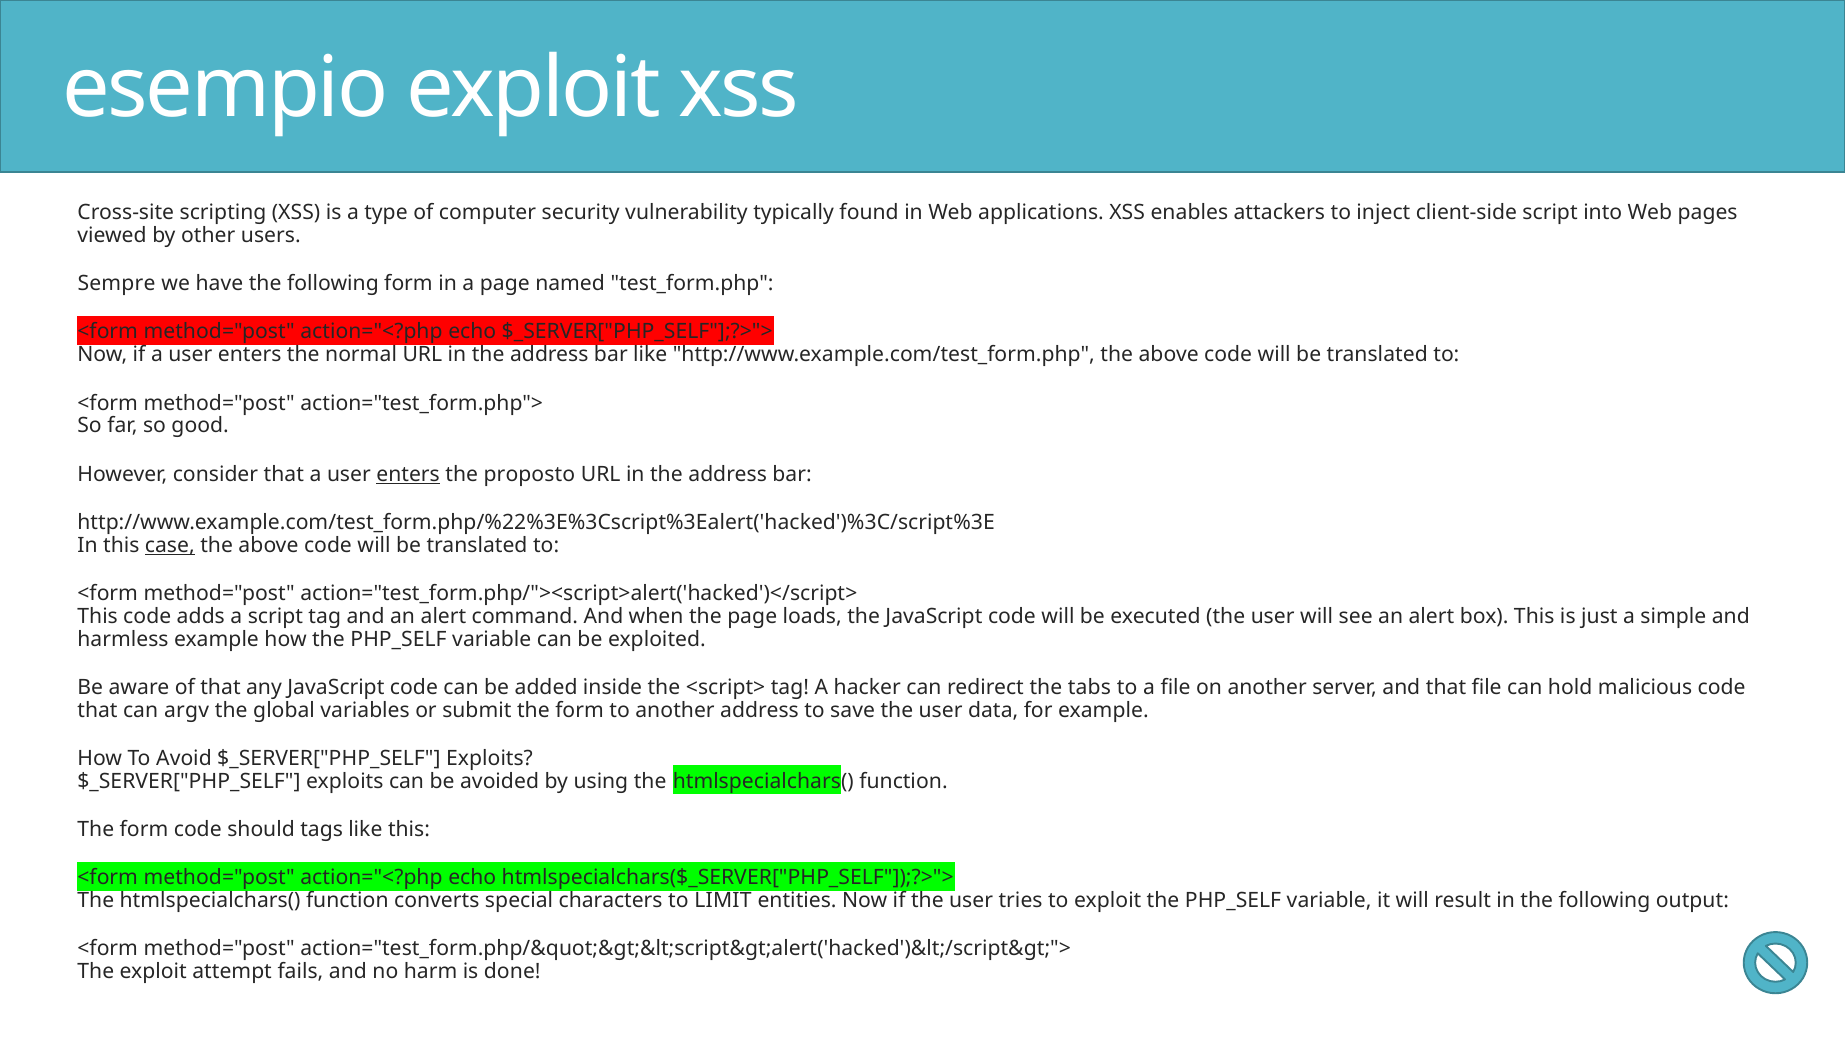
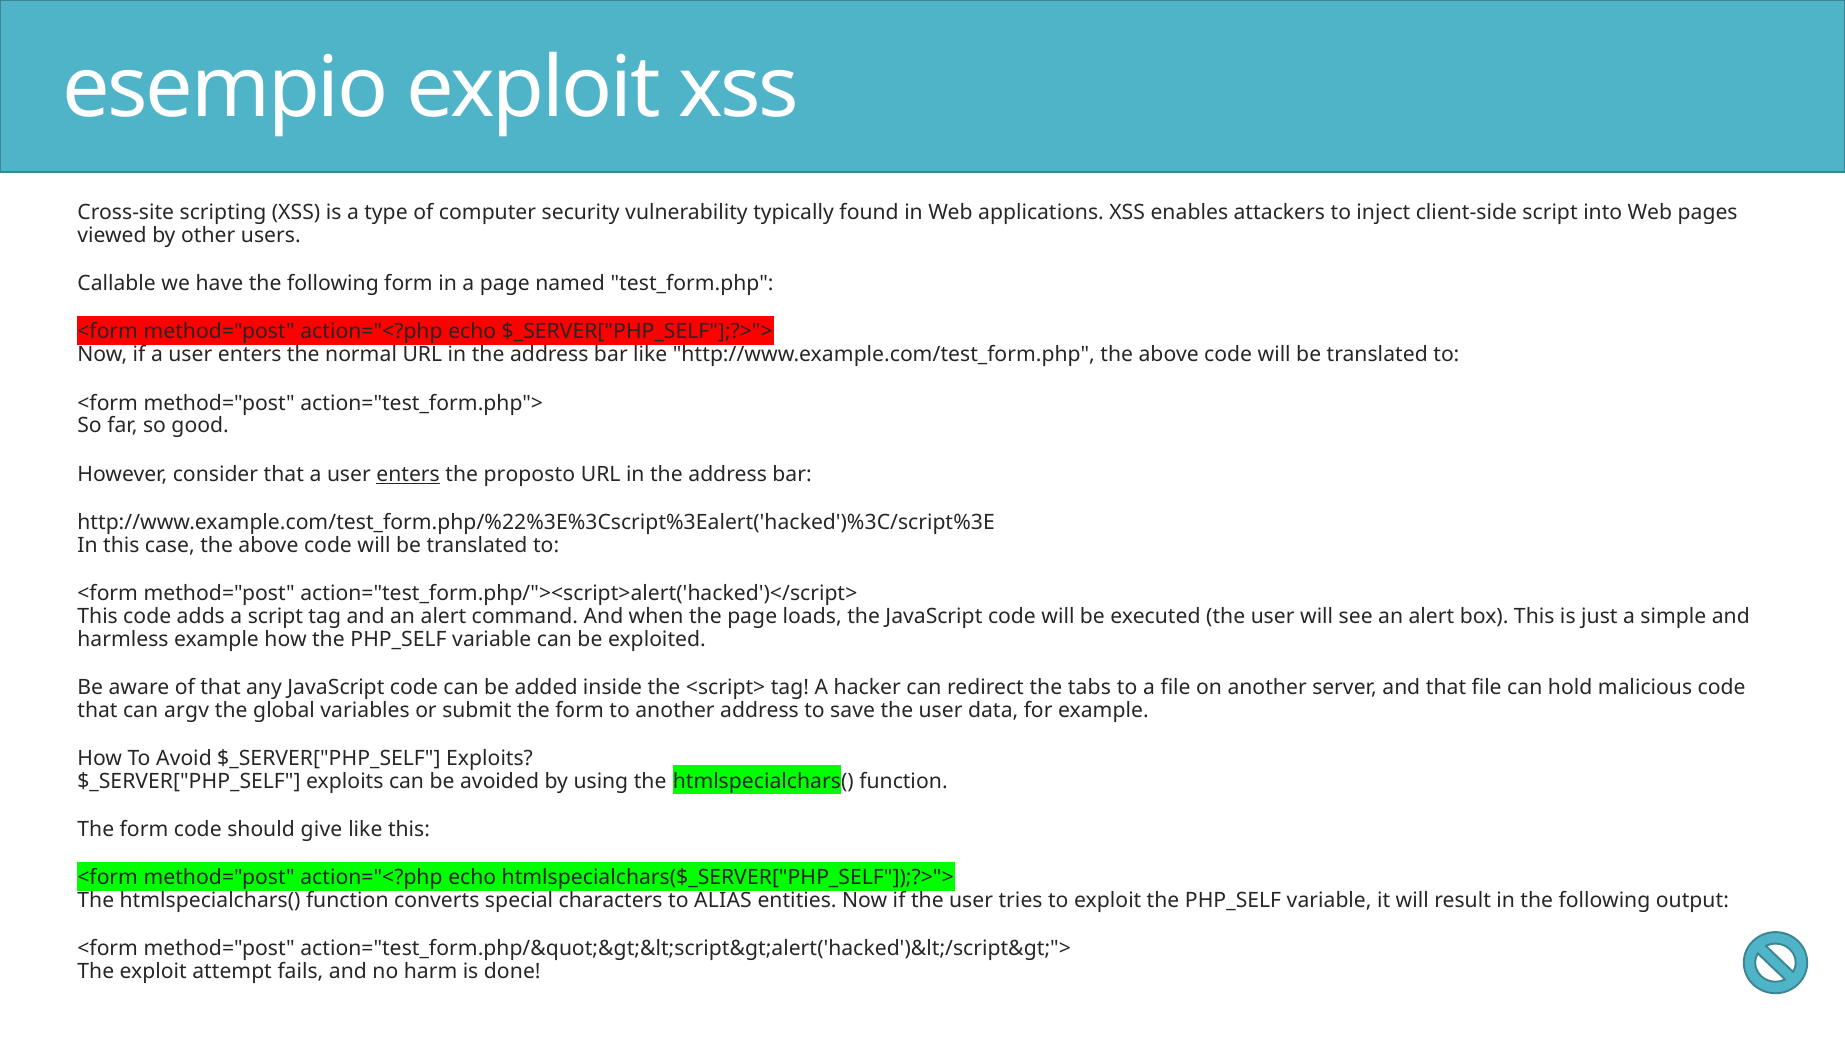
Sempre: Sempre -> Callable (117, 284)
case underline: present -> none (170, 545)
tags: tags -> give (322, 829)
LIMIT: LIMIT -> ALIAS (723, 900)
